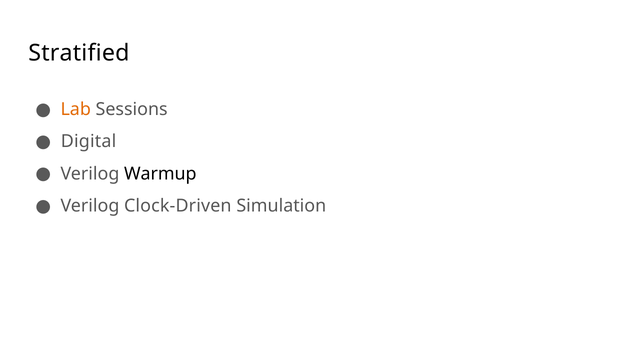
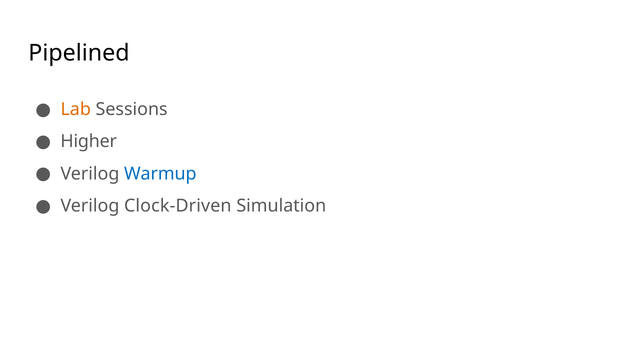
Stratified: Stratified -> Pipelined (79, 53)
Digital: Digital -> Higher (89, 141)
Warmup colour: black -> blue (160, 174)
